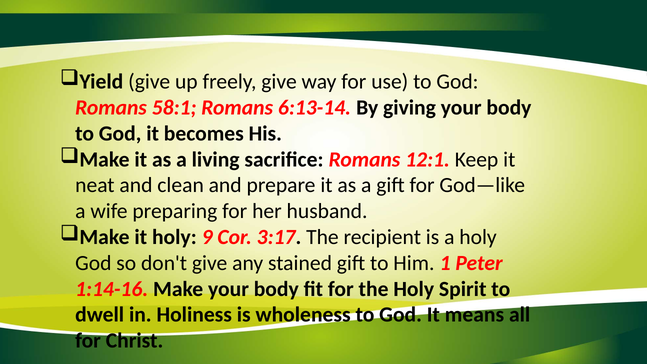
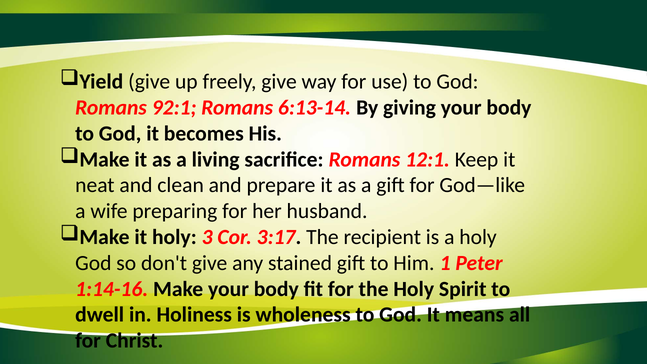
58:1: 58:1 -> 92:1 (174, 108)
9: 9 -> 3 (207, 237)
